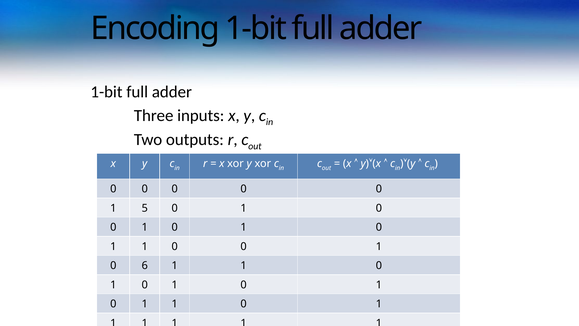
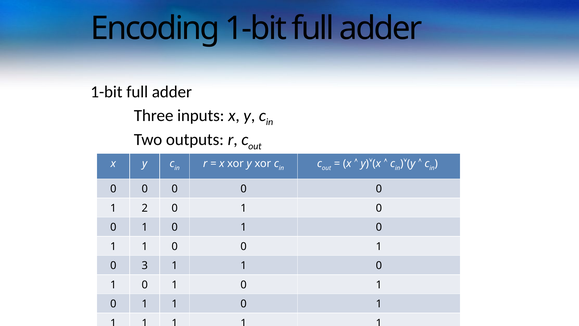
5: 5 -> 2 (145, 208)
6: 6 -> 3 (145, 265)
